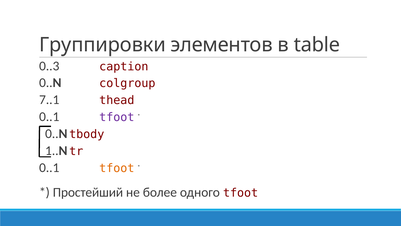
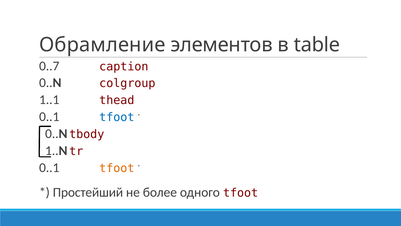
Группировки: Группировки -> Обрамление (102, 45)
0..3: 0..3 -> 0..7 (49, 66)
7..1: 7..1 -> 1..1 (49, 100)
tfoot colour: purple -> blue (117, 117)
